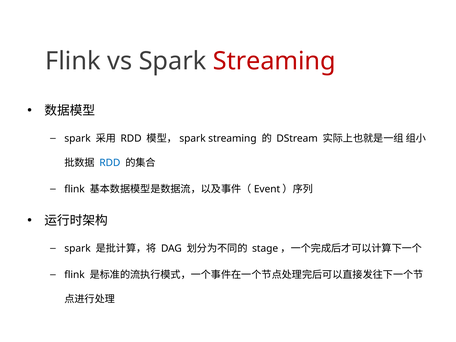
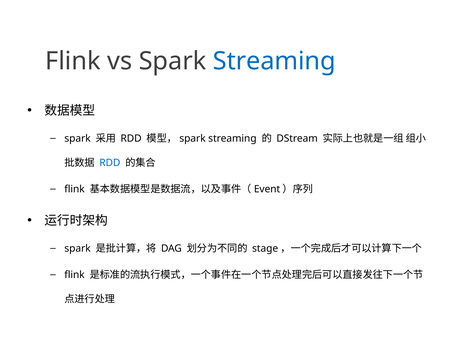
Streaming colour: red -> blue (274, 61)
